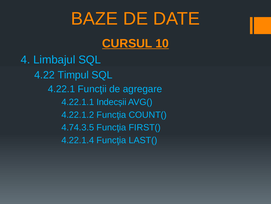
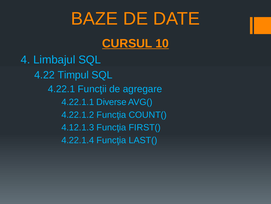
Indecșii: Indecșii -> Diverse (111, 102)
4.74.3.5: 4.74.3.5 -> 4.12.1.3 (78, 127)
